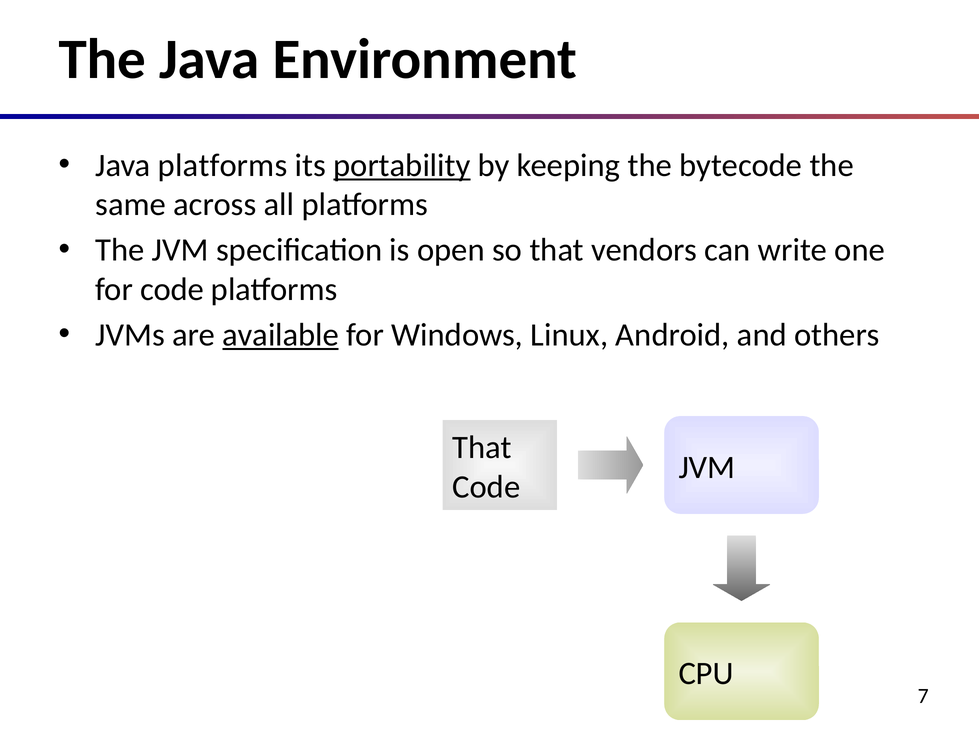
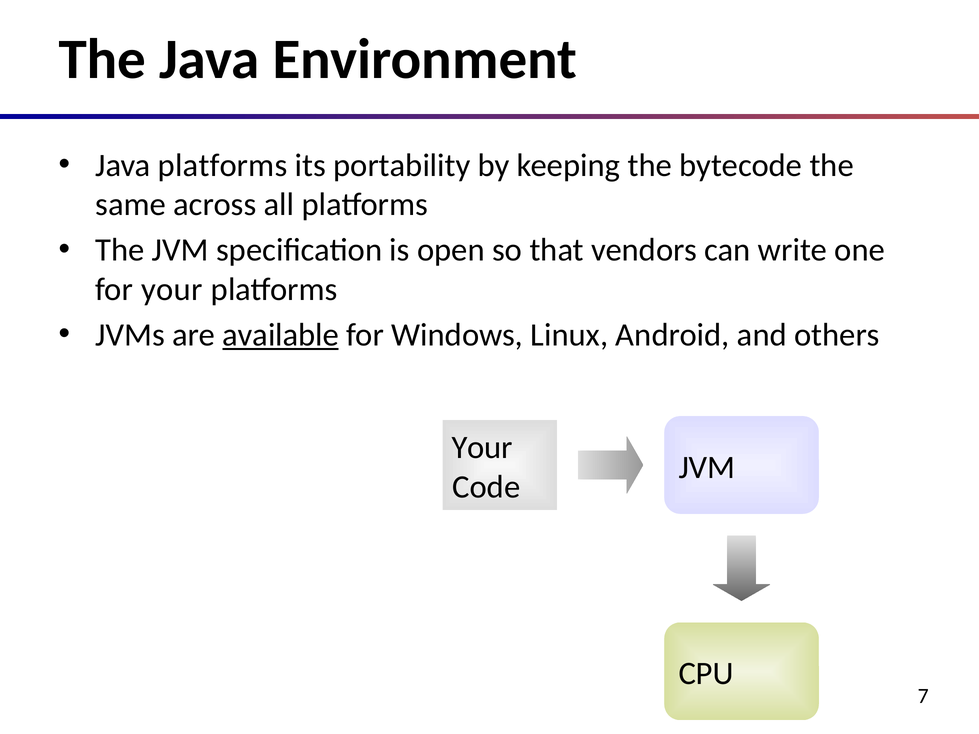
portability underline: present -> none (402, 165)
for code: code -> your (172, 289)
That: That -> Your (482, 448)
